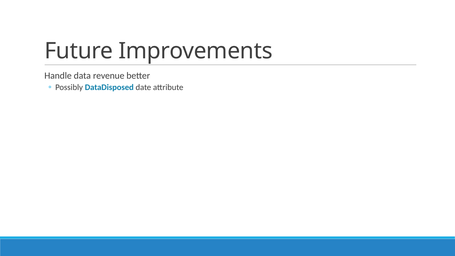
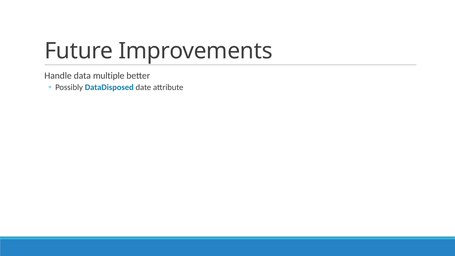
revenue: revenue -> multiple (109, 76)
